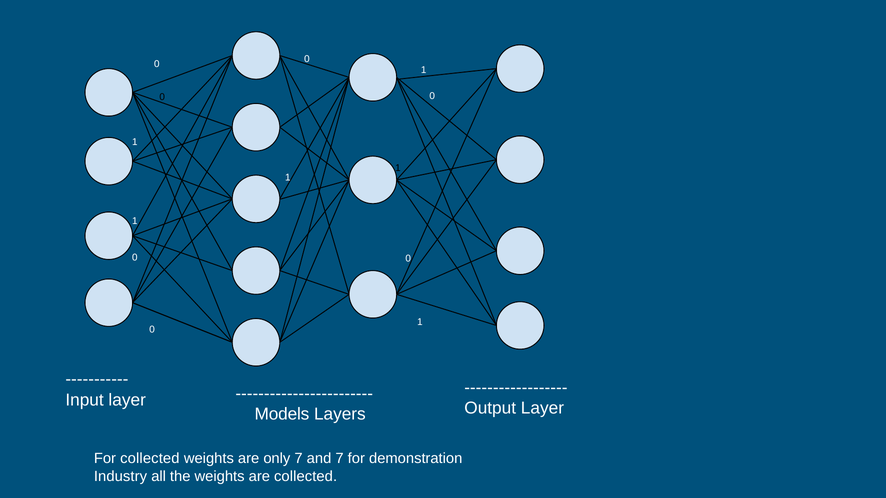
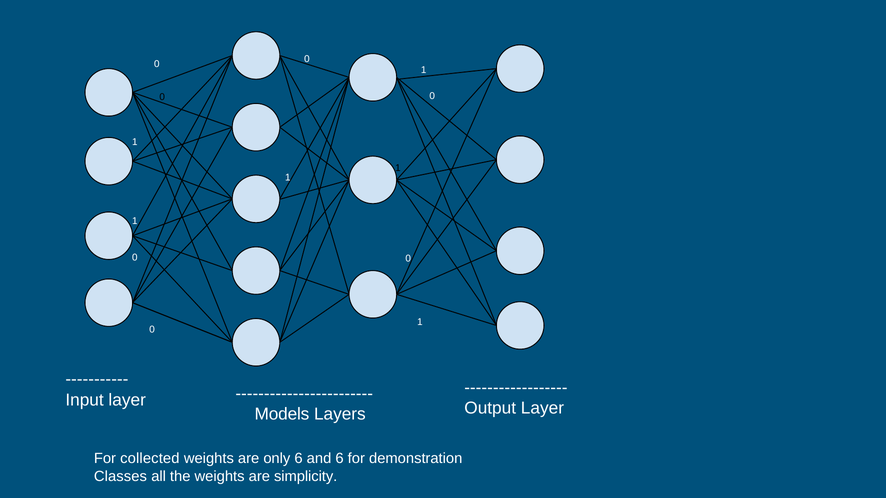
only 7: 7 -> 6 (299, 459)
and 7: 7 -> 6 (340, 459)
Industry: Industry -> Classes (120, 477)
are collected: collected -> simplicity (306, 477)
